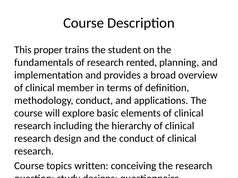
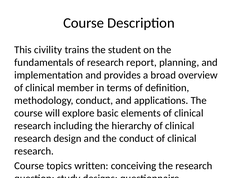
proper: proper -> civility (48, 50)
rented: rented -> report (142, 63)
